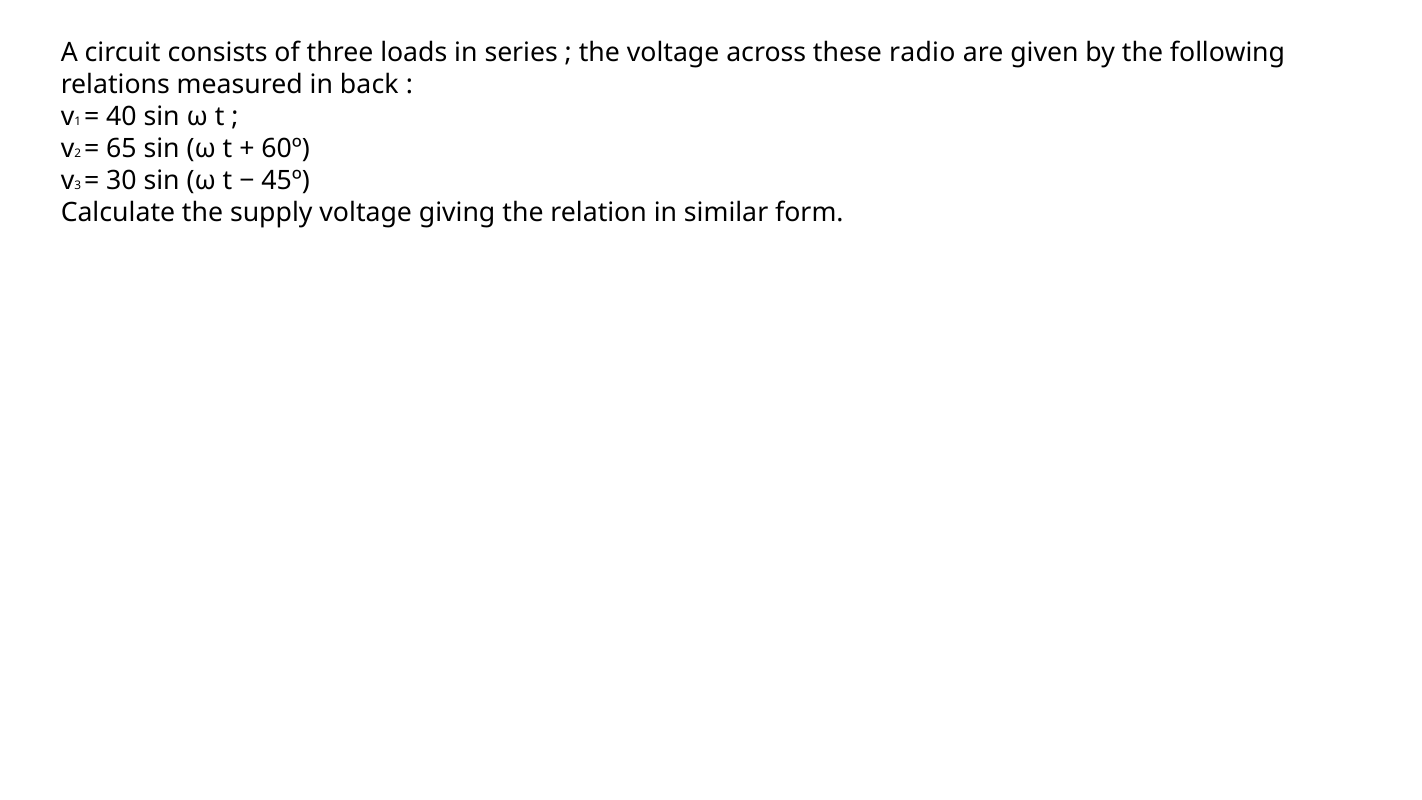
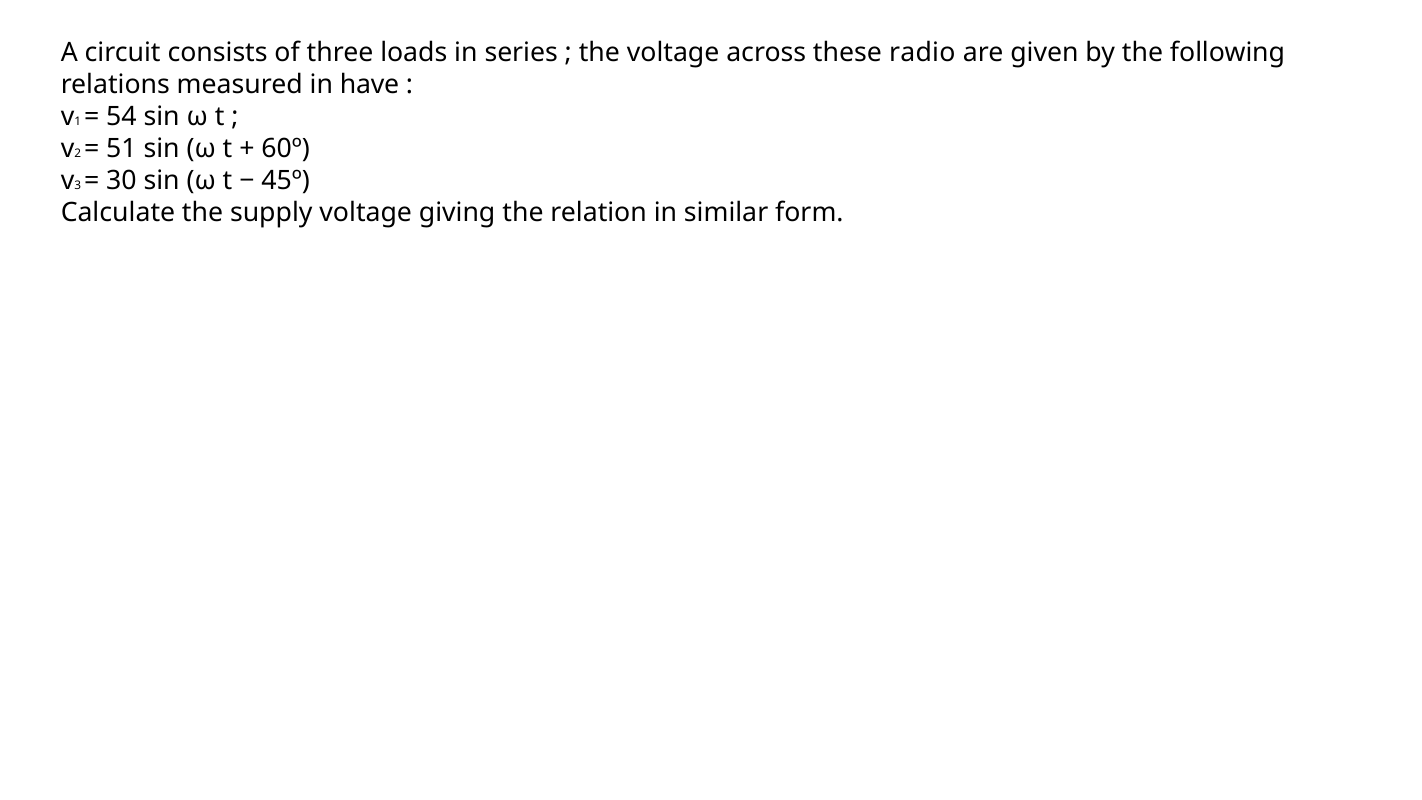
back: back -> have (370, 84)
40: 40 -> 54 (121, 116)
65: 65 -> 51 (121, 148)
